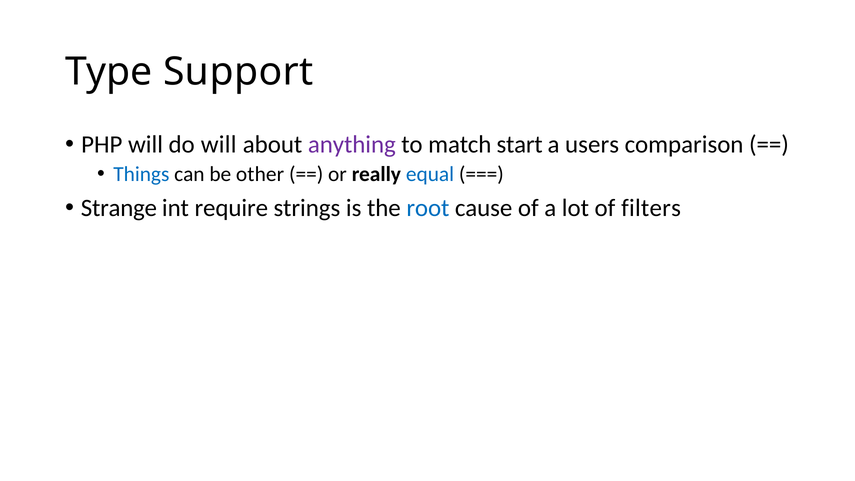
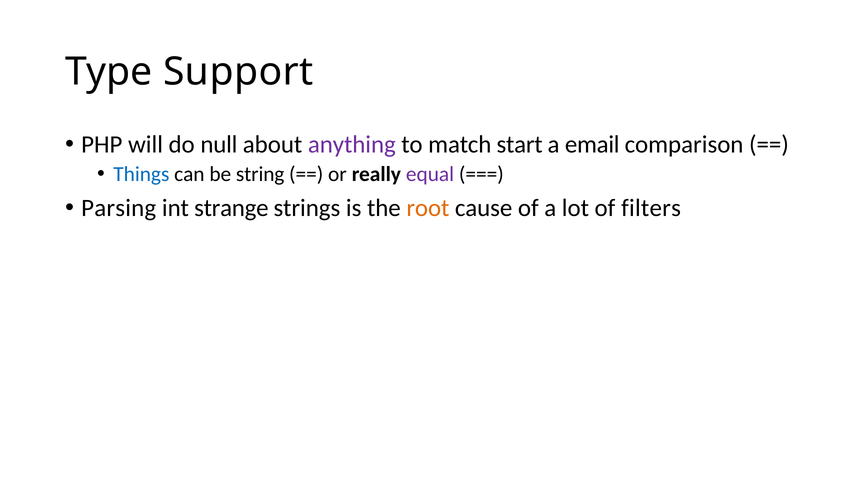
do will: will -> null (219, 145)
users: users -> email (592, 145)
other: other -> string (260, 174)
equal colour: blue -> purple (430, 174)
Strange: Strange -> Parsing (119, 208)
require: require -> strange (231, 208)
root colour: blue -> orange (428, 208)
